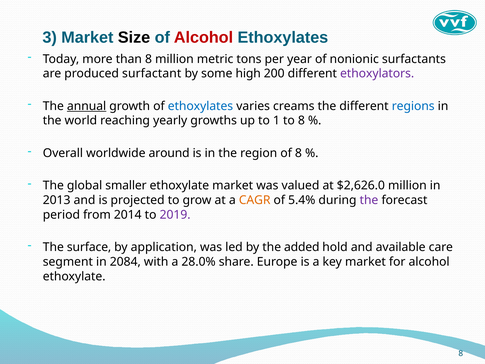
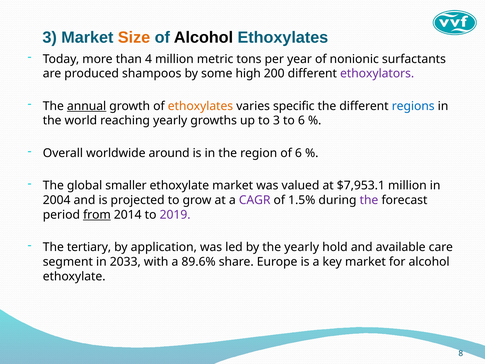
Size colour: black -> orange (134, 37)
Alcohol colour: red -> black (203, 37)
than 8: 8 -> 4 (149, 59)
surfactant: surfactant -> shampoos (152, 74)
ethoxylates colour: blue -> orange (200, 106)
creams: creams -> specific (294, 106)
to 1: 1 -> 3 (276, 121)
to 8: 8 -> 6 (301, 121)
of 8: 8 -> 6 (298, 153)
$2,626.0: $2,626.0 -> $7,953.1 (361, 185)
2013: 2013 -> 2004 (57, 200)
CAGR colour: orange -> purple (255, 200)
5.4%: 5.4% -> 1.5% (302, 200)
from underline: none -> present (97, 215)
surface: surface -> tertiary (89, 247)
the added: added -> yearly (302, 247)
2084: 2084 -> 2033 (125, 262)
28.0%: 28.0% -> 89.6% (199, 262)
